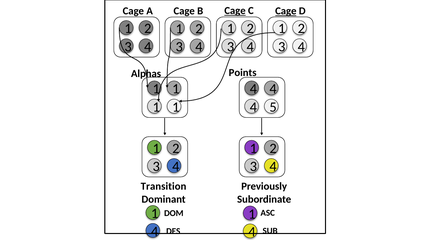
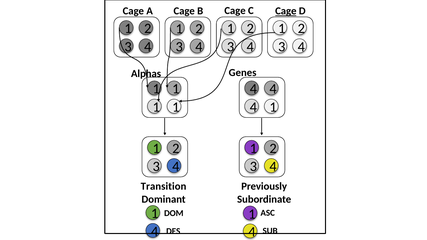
Cage underline: present -> none (235, 11)
Points: Points -> Genes (243, 73)
5: 5 -> 1 (273, 107)
